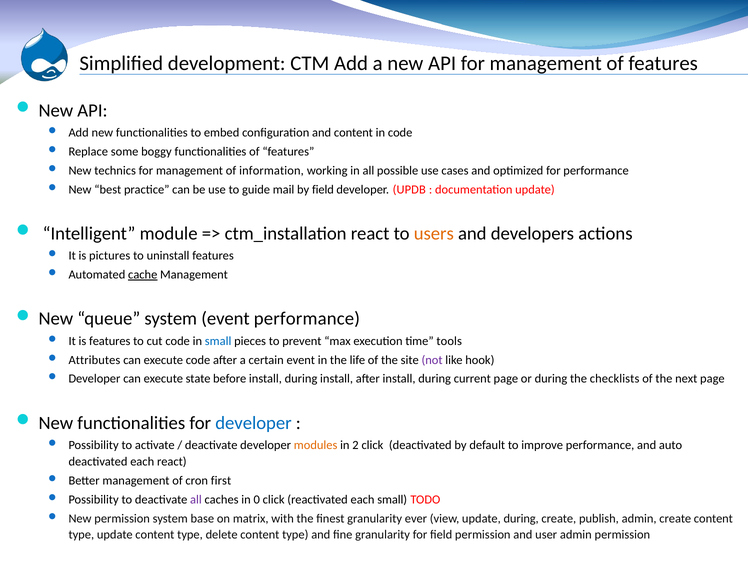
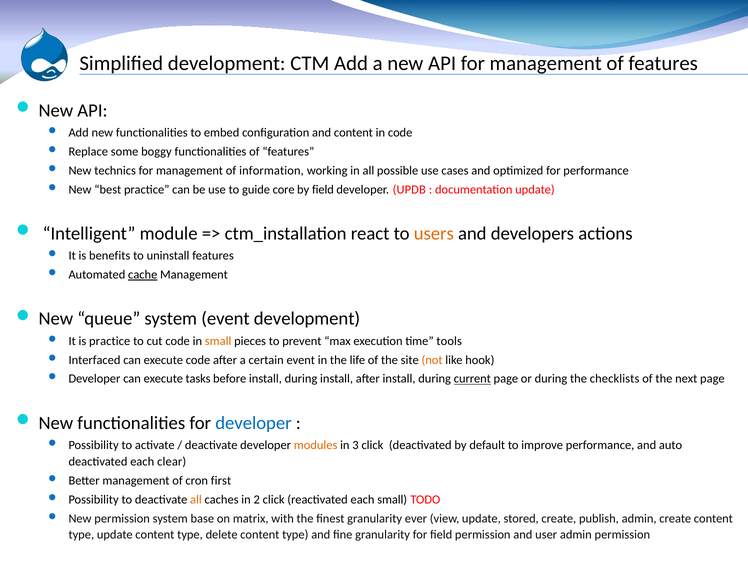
mail: mail -> core (284, 189)
pictures: pictures -> benefits (110, 256)
event performance: performance -> development (307, 319)
is features: features -> practice (110, 341)
small colour: blue -> orange (218, 341)
Attributes: Attributes -> Interfaced (94, 360)
not colour: purple -> orange (432, 360)
state: state -> tasks (198, 379)
current underline: none -> present (472, 379)
2: 2 -> 3 (355, 445)
each react: react -> clear (172, 462)
all colour: purple -> orange (196, 499)
0: 0 -> 2 (257, 499)
update during: during -> stored (521, 518)
